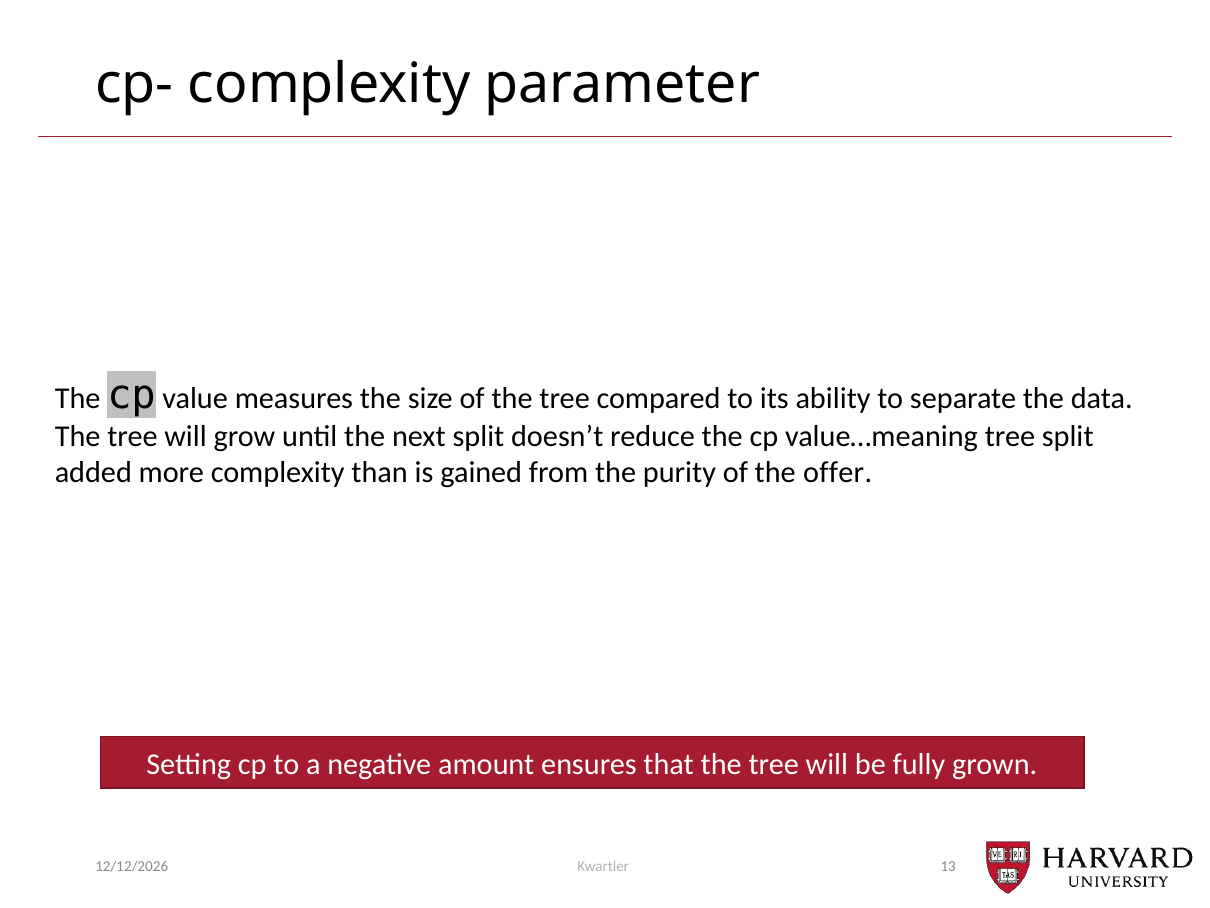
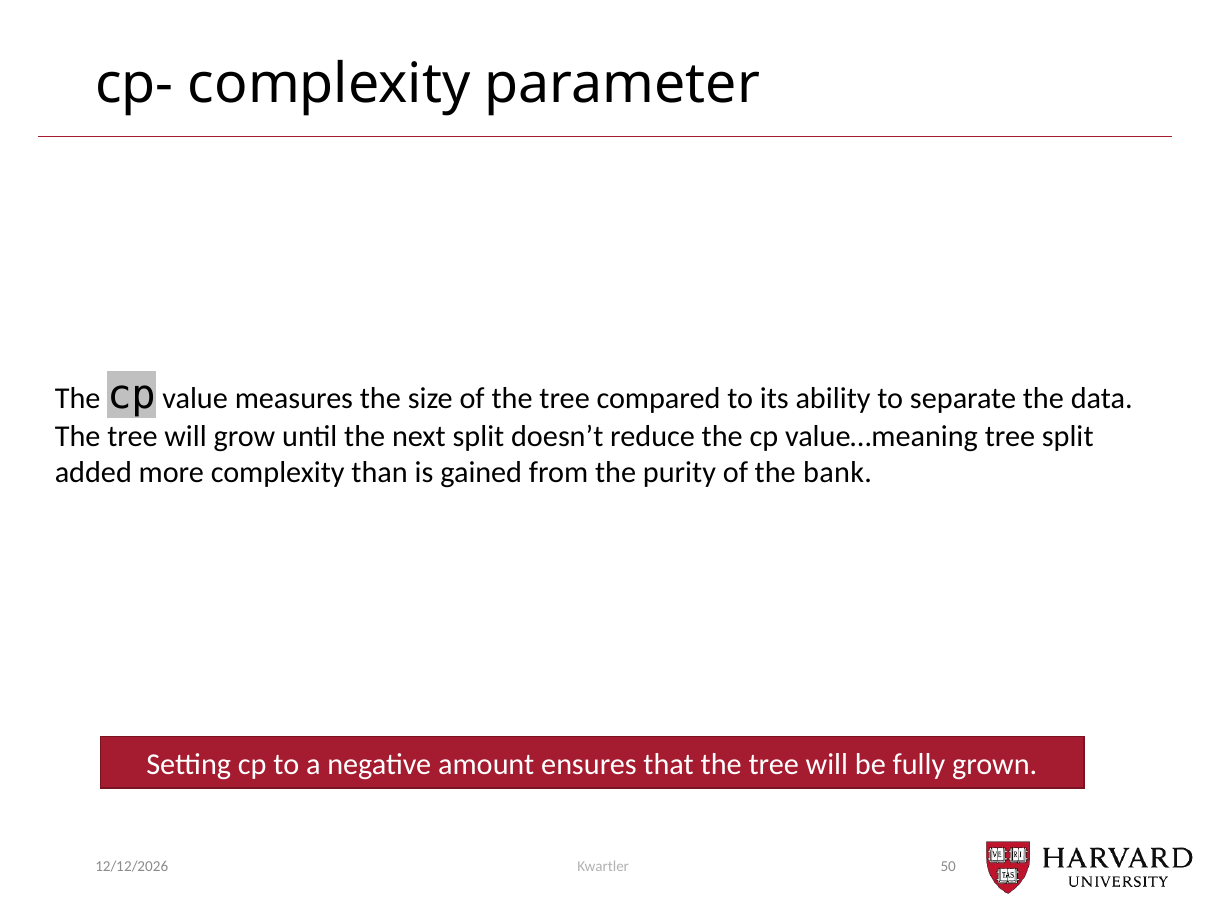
offer: offer -> bank (838, 473)
13: 13 -> 50 (948, 866)
